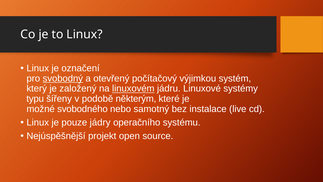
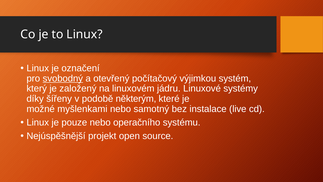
linuxovém underline: present -> none (133, 88)
typu: typu -> díky (35, 99)
svobodného: svobodného -> myšlenkami (82, 109)
pouze jádry: jádry -> nebo (100, 122)
